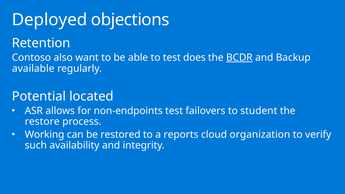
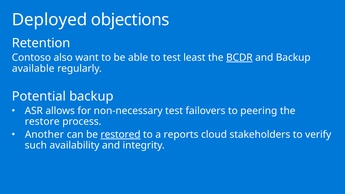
does: does -> least (194, 58)
Potential located: located -> backup (91, 96)
non-endpoints: non-endpoints -> non-necessary (128, 111)
student: student -> peering (259, 111)
Working: Working -> Another (44, 135)
restored underline: none -> present (121, 135)
organization: organization -> stakeholders (260, 135)
